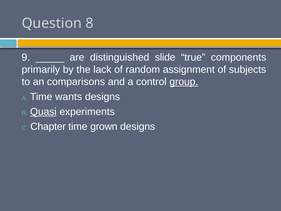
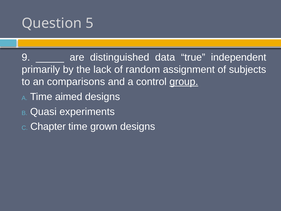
8: 8 -> 5 (89, 23)
slide: slide -> data (165, 57)
components: components -> independent (239, 57)
wants: wants -> aimed (69, 97)
Quasi underline: present -> none (43, 112)
